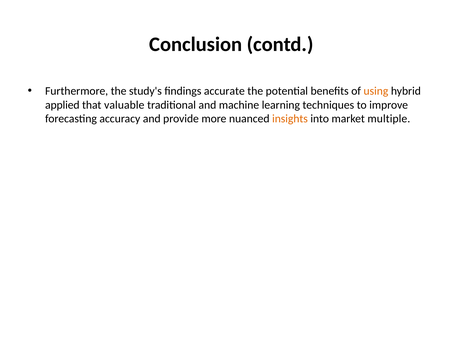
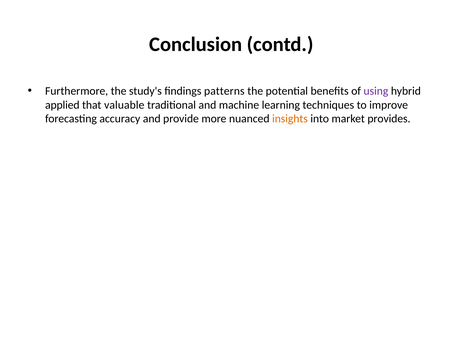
accurate: accurate -> patterns (224, 91)
using colour: orange -> purple (376, 91)
multiple: multiple -> provides (389, 119)
